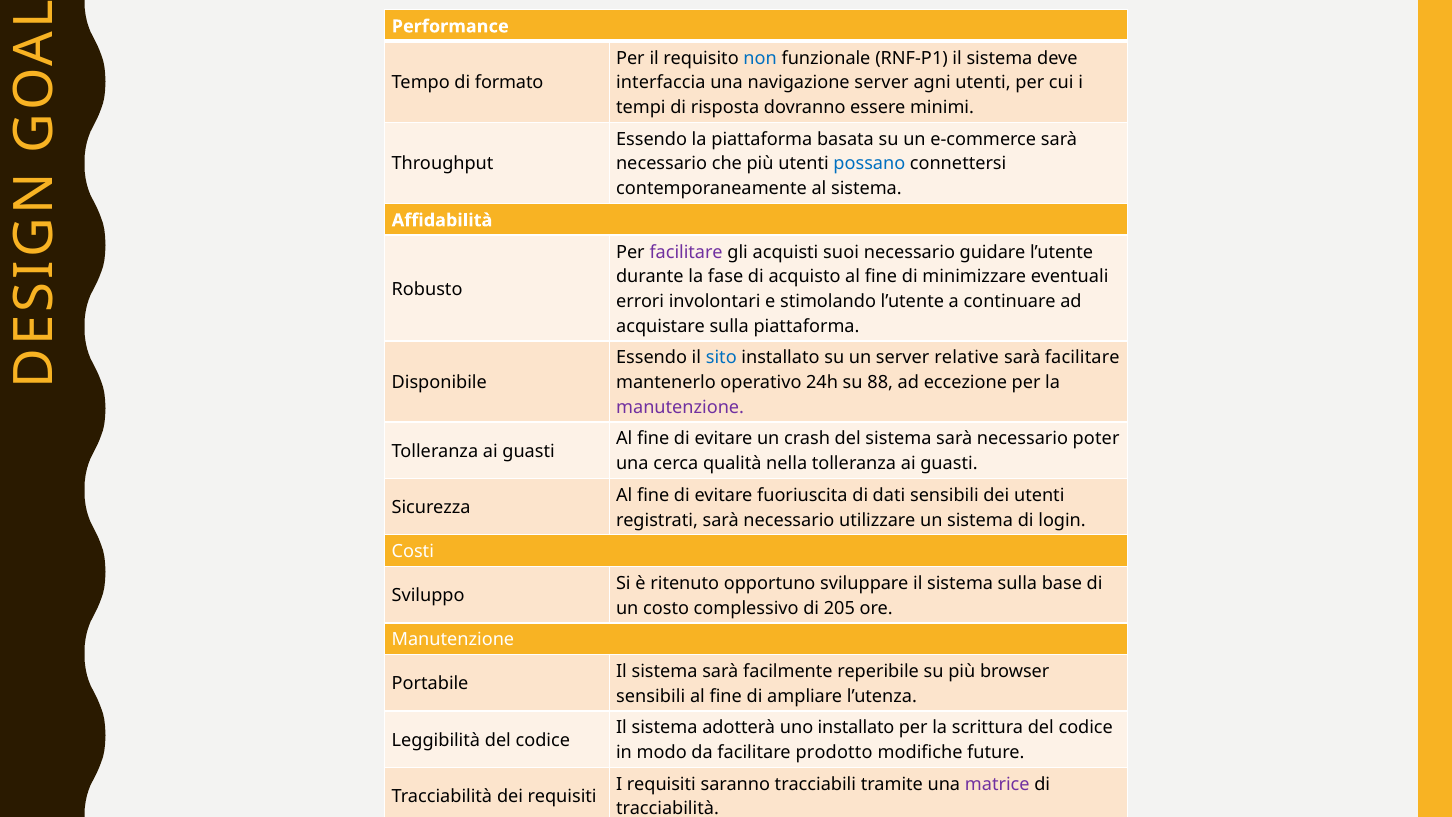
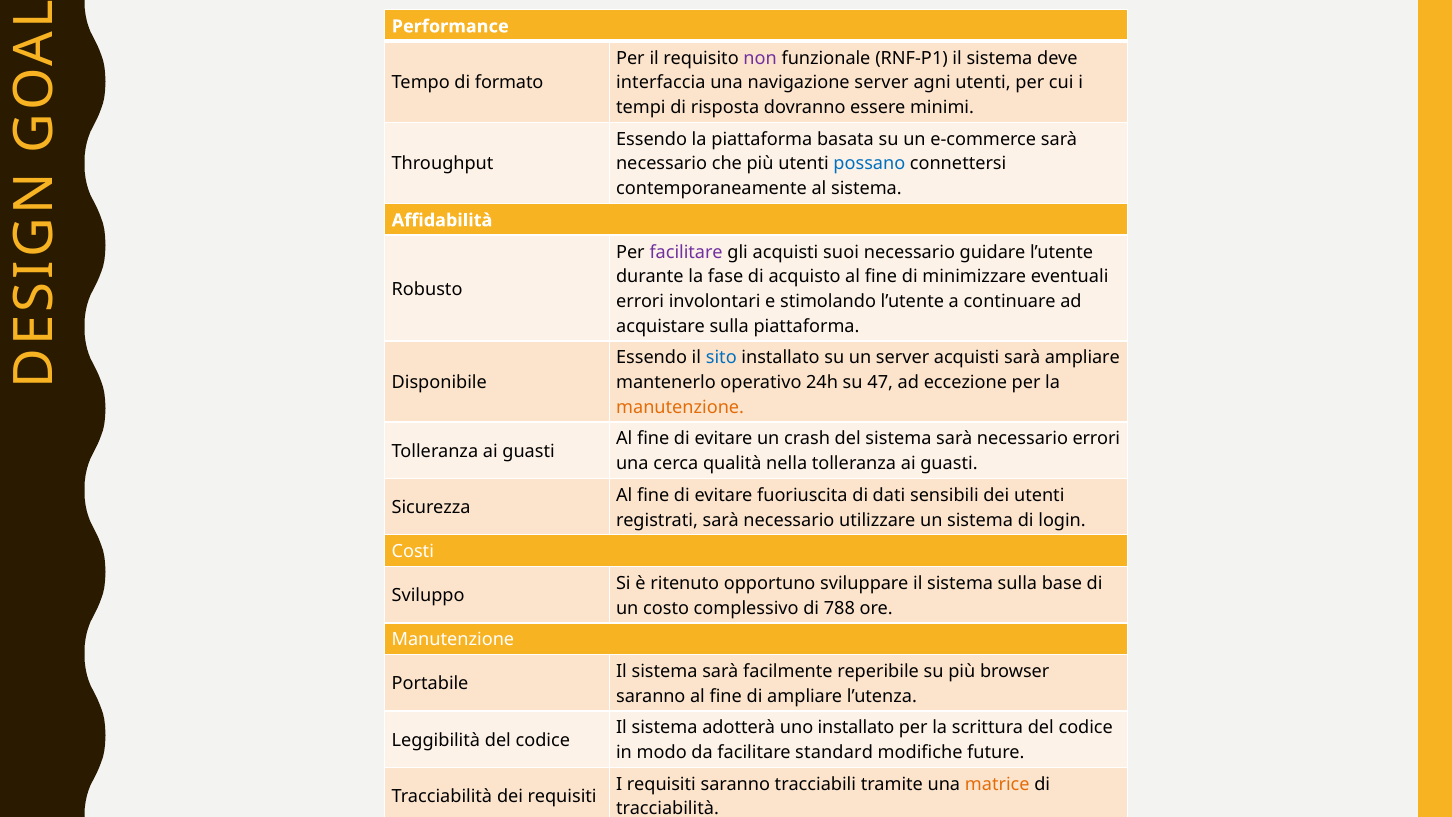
non colour: blue -> purple (760, 58)
server relative: relative -> acquisti (967, 358)
sarà facilitare: facilitare -> ampliare (1082, 358)
88: 88 -> 47 (880, 382)
manutenzione colour: purple -> orange (680, 407)
necessario poter: poter -> errori (1096, 439)
205: 205 -> 788 (839, 608)
sensibili: sensibili -> saranno (651, 696)
prodotto: prodotto -> standard (834, 752)
matrice colour: purple -> orange (997, 784)
